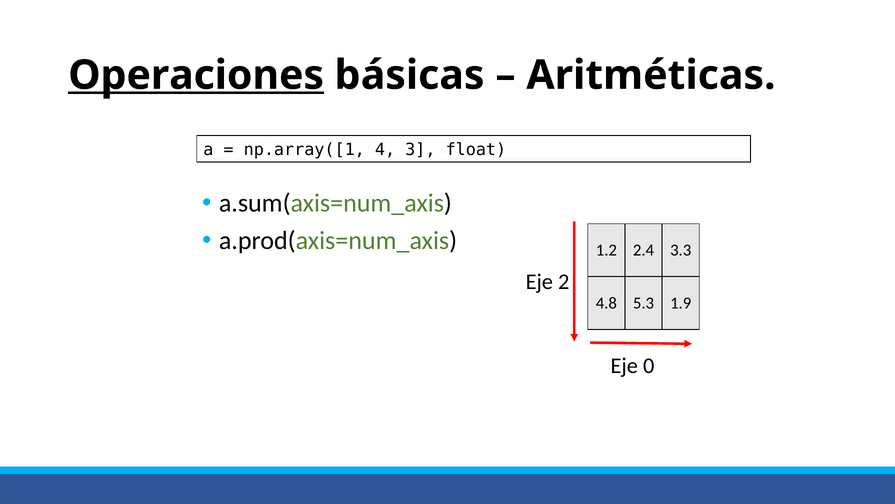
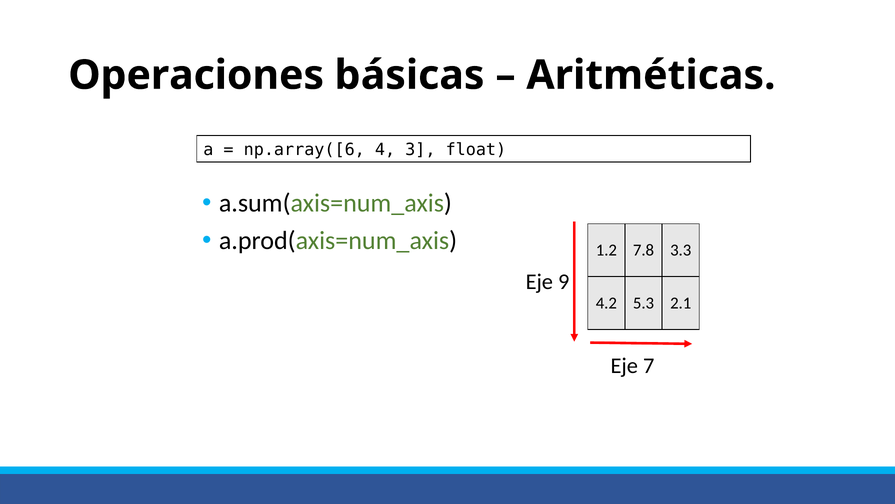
Operaciones underline: present -> none (196, 75)
np.array([1: np.array([1 -> np.array([6 (304, 150)
2.4: 2.4 -> 7.8 (644, 250)
2: 2 -> 9 (564, 282)
4.8: 4.8 -> 4.2 (606, 303)
1.9: 1.9 -> 2.1 (681, 303)
0: 0 -> 7 (649, 366)
